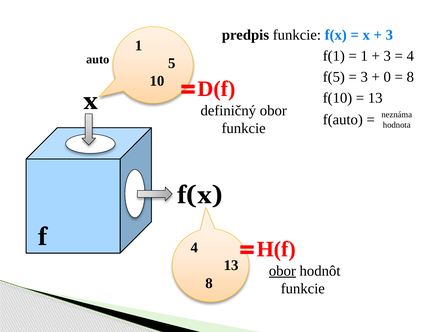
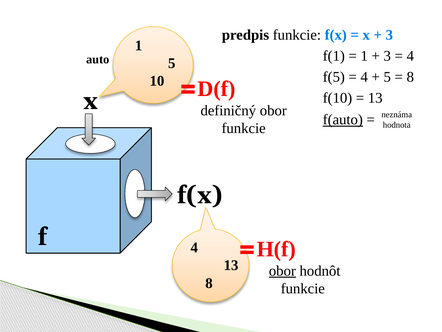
3: 3 -> 4 (364, 77)
0: 0 -> 5 (387, 77)
f(auto underline: none -> present (343, 120)
